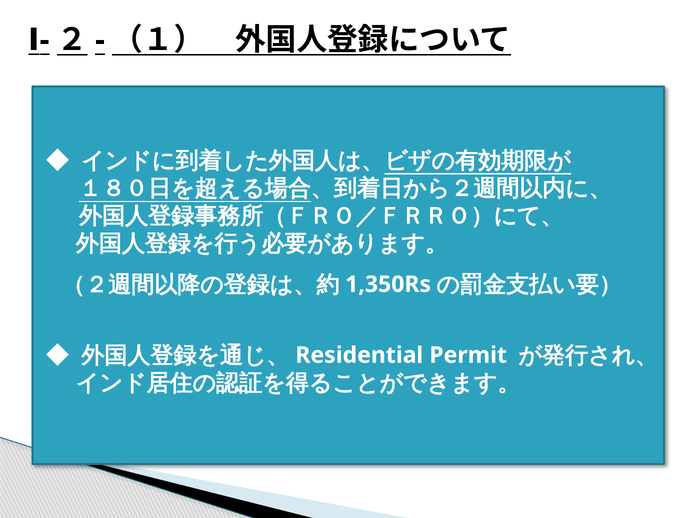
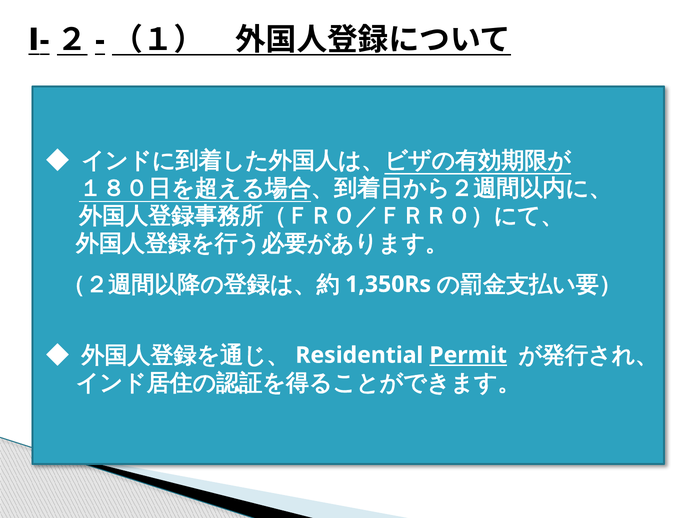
Permit underline: none -> present (468, 355)
